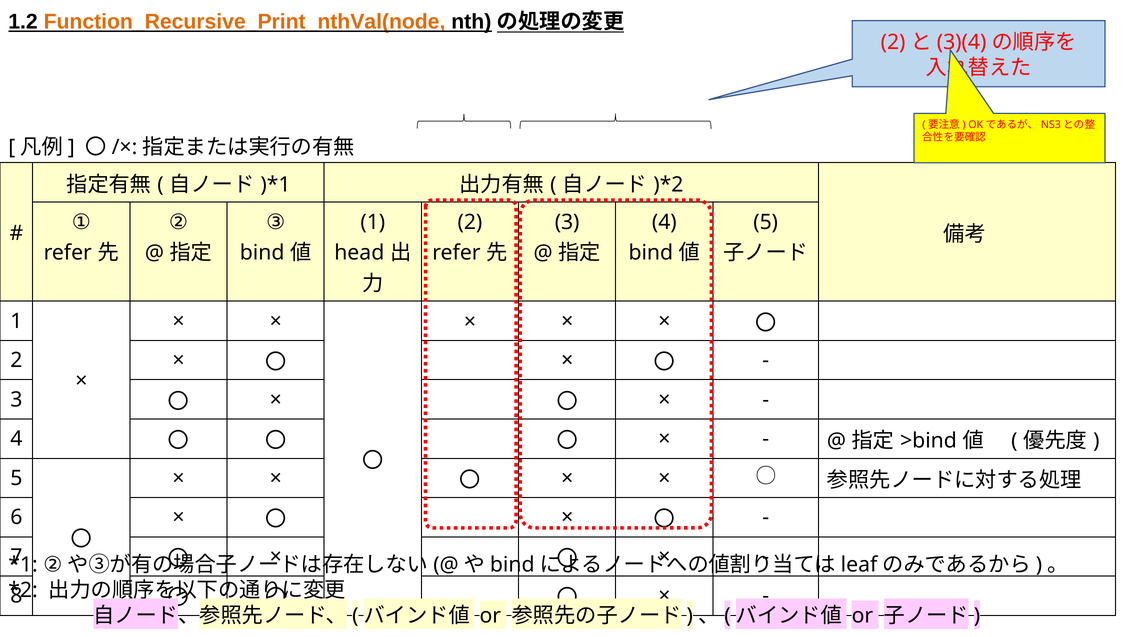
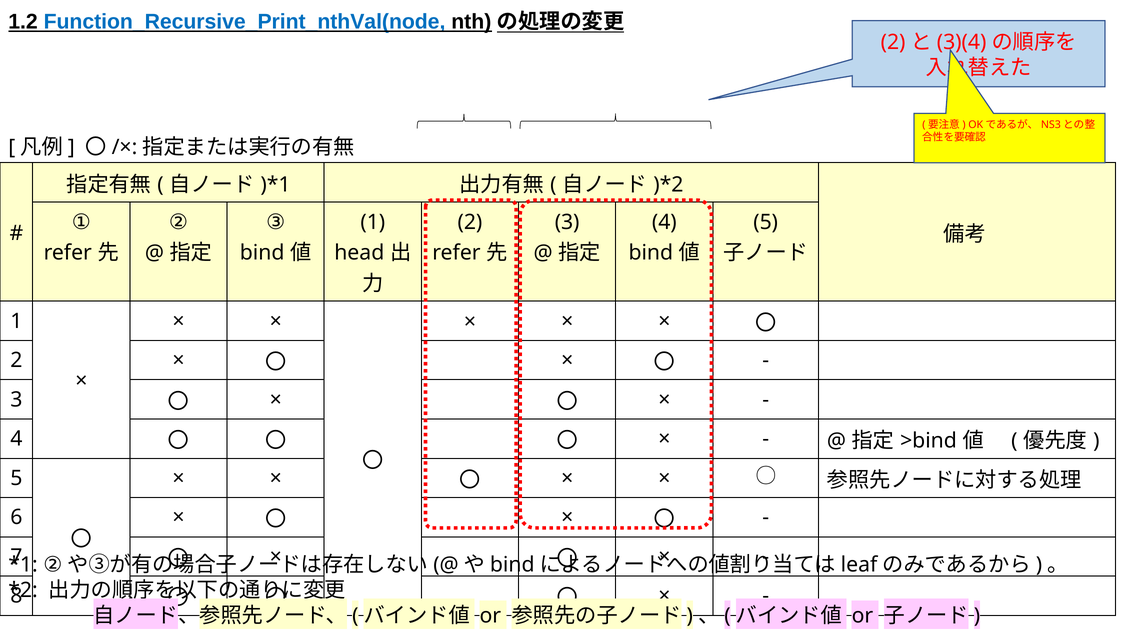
Function_Recursive_Print_nthVal(node colour: orange -> blue (245, 22)
